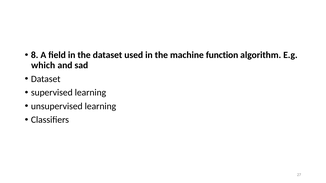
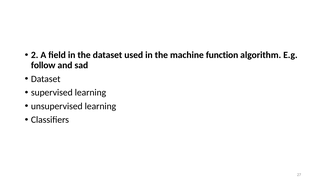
8: 8 -> 2 (35, 55)
which: which -> follow (43, 65)
